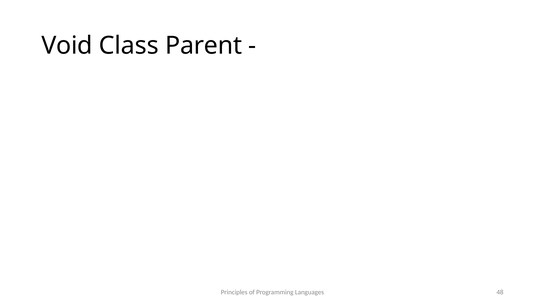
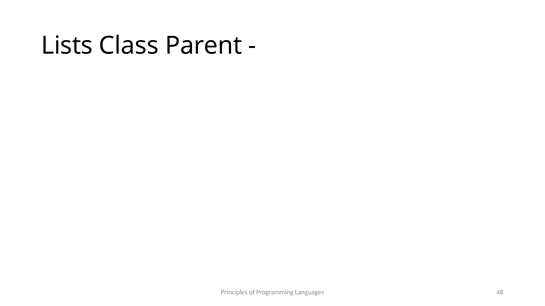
Void: Void -> Lists (67, 46)
